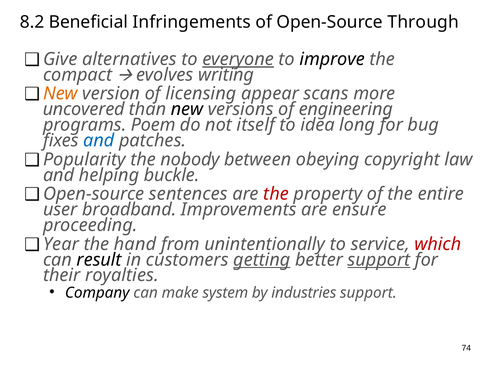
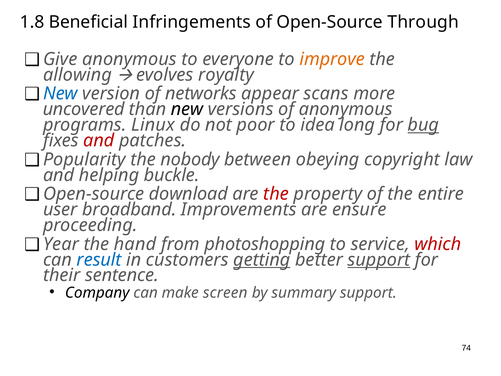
8.2: 8.2 -> 1.8 (32, 22)
Give alternatives: alternatives -> anonymous (129, 59)
everyone underline: present -> none (238, 59)
improve colour: black -> orange (332, 59)
compact: compact -> allowing (78, 75)
writing: writing -> royalty (226, 75)
New colour: orange -> blue (60, 94)
licensing: licensing -> networks (201, 94)
of engineering: engineering -> anonymous (346, 109)
Poem: Poem -> Linux (153, 125)
itself: itself -> poor (256, 125)
bug underline: none -> present (423, 125)
and colour: blue -> red (99, 140)
sentences: sentences -> download (188, 194)
unintentionally: unintentionally -> photoshopping (265, 244)
result colour: black -> blue (99, 260)
royalties: royalties -> sentence (122, 275)
system: system -> screen (225, 293)
industries: industries -> summary (304, 293)
